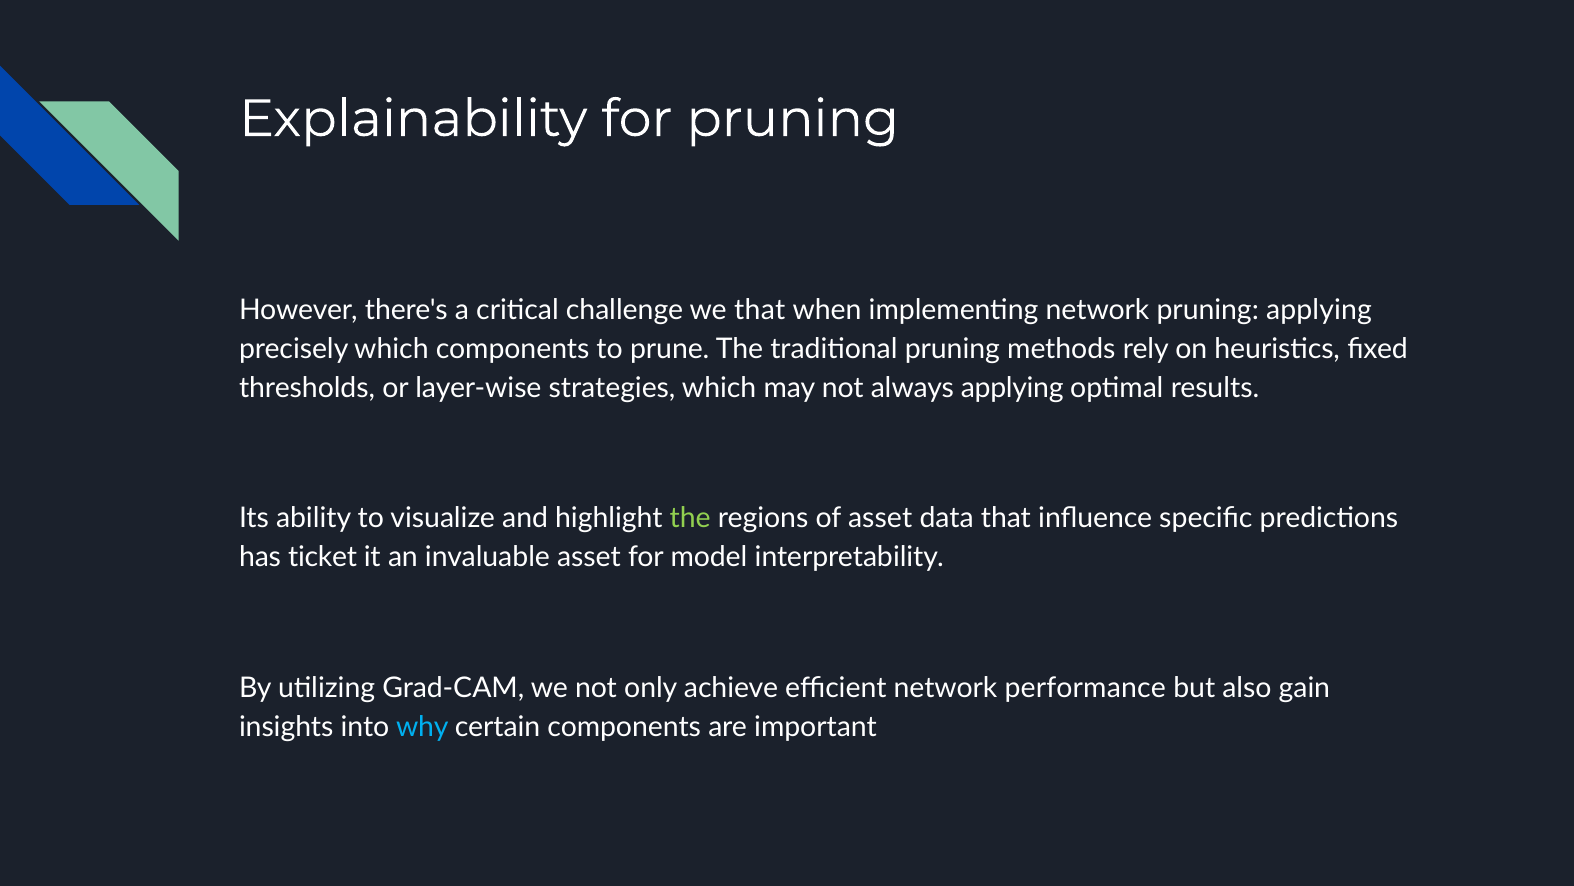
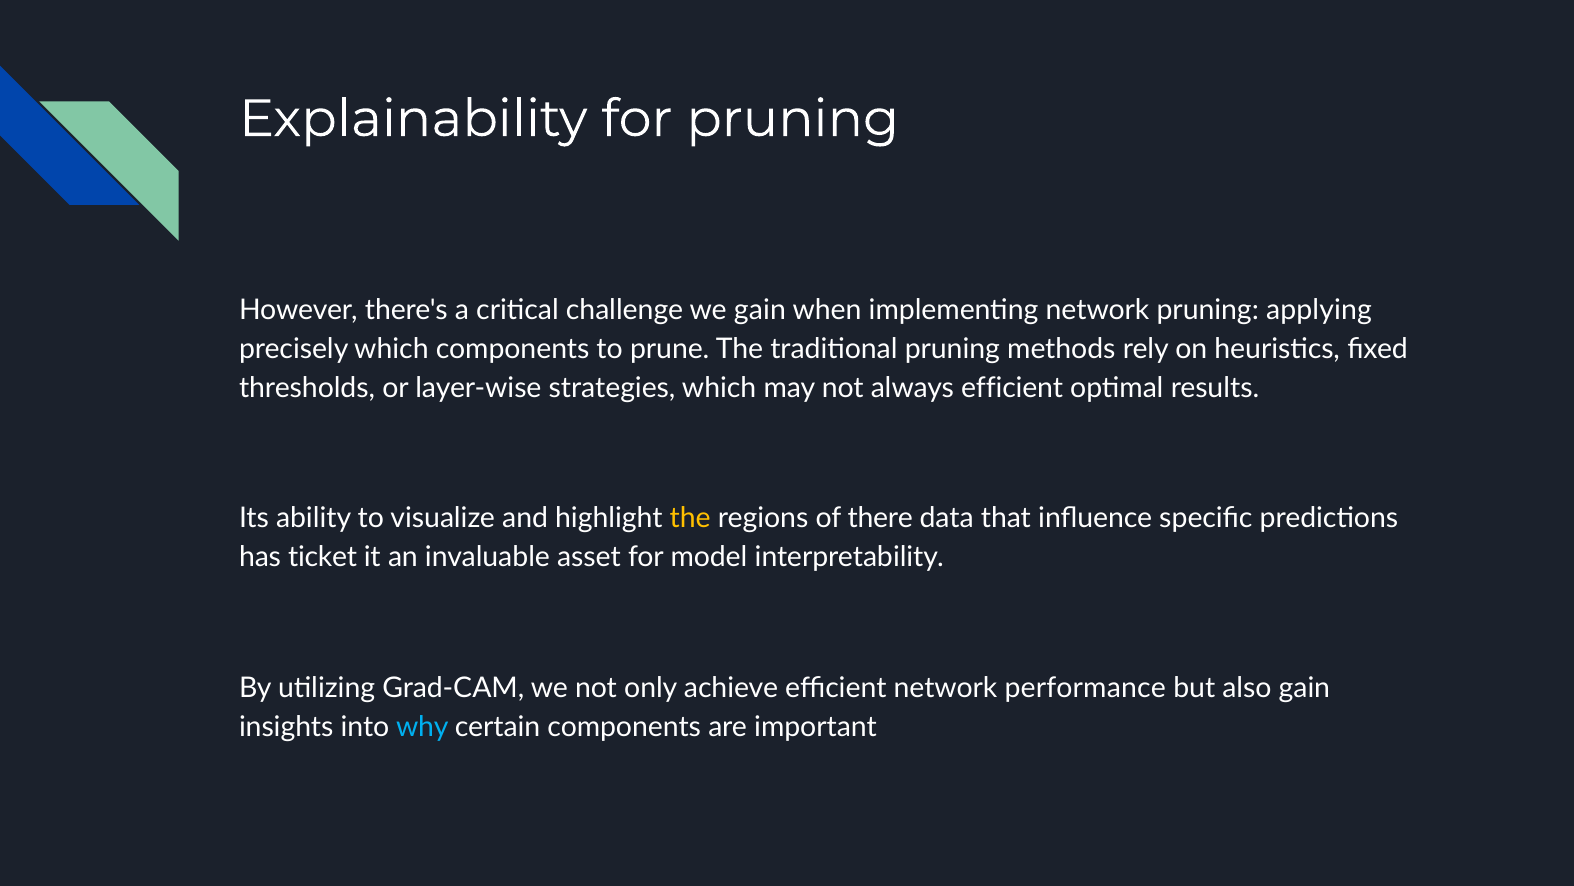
we that: that -> gain (760, 310)
always applying: applying -> efficient (1012, 388)
the colour: light green -> yellow (690, 518)
of asset: asset -> there (880, 518)
